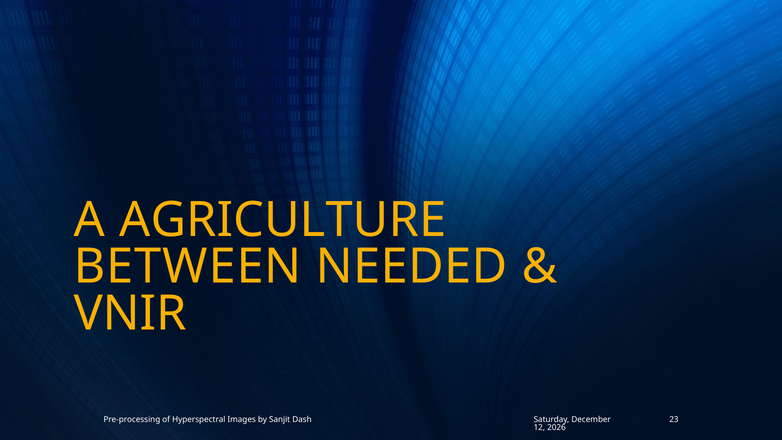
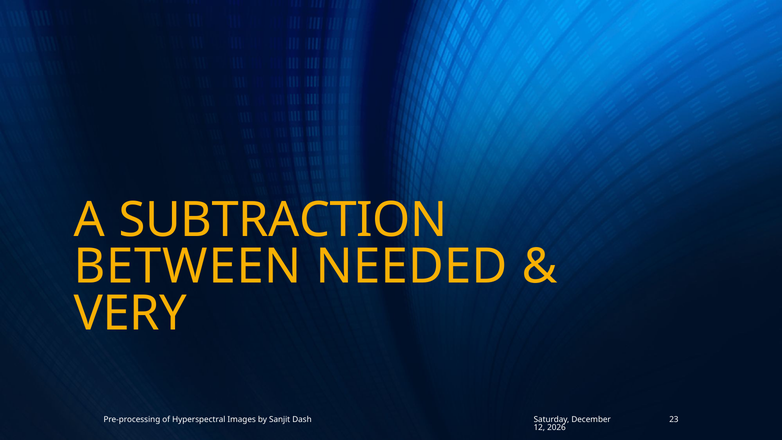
AGRICULTURE: AGRICULTURE -> SUBTRACTION (283, 220)
VNIR: VNIR -> VERY (130, 314)
